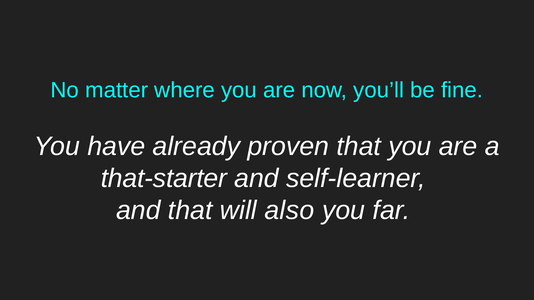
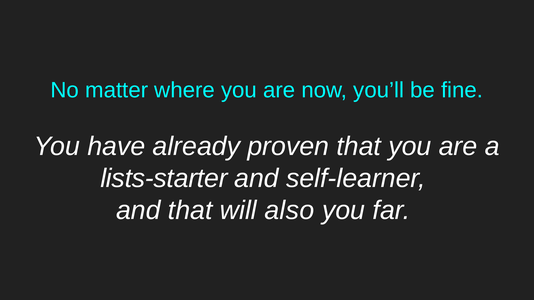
that-starter: that-starter -> lists-starter (164, 179)
